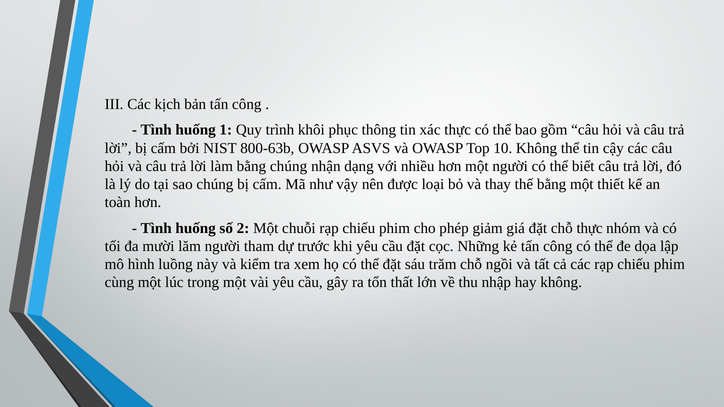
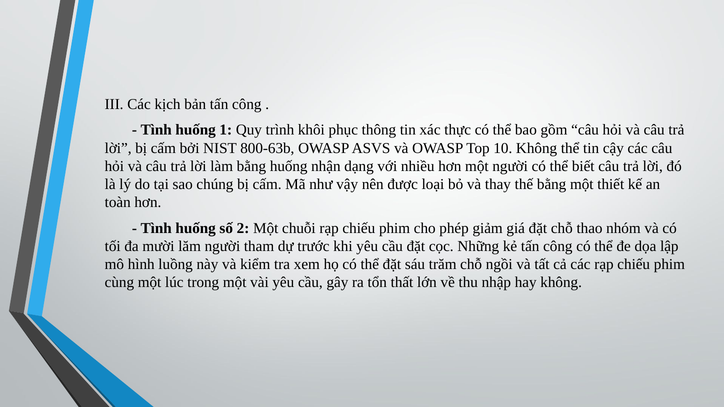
bằng chúng: chúng -> huống (289, 166)
chỗ thực: thực -> thao (590, 228)
